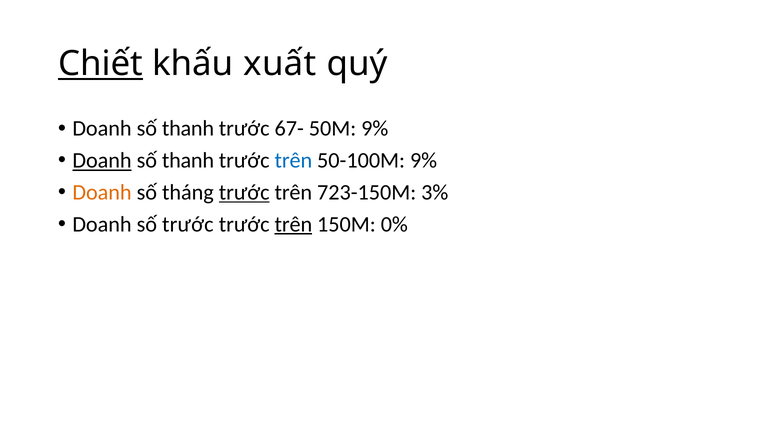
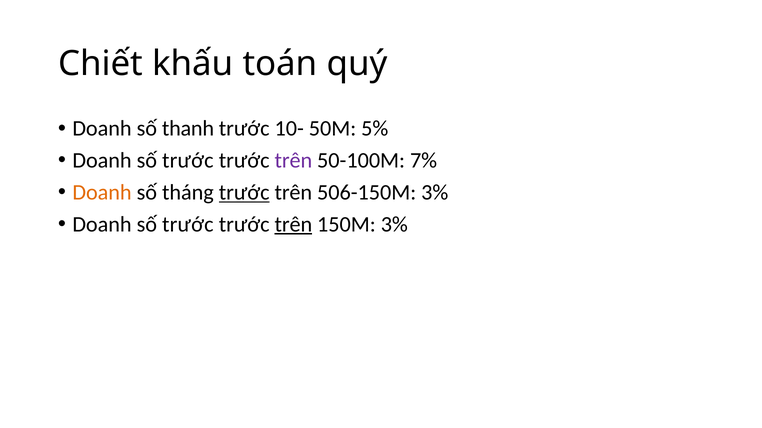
Chiết underline: present -> none (101, 64)
xuất: xuất -> toán (280, 64)
67-: 67- -> 10- (289, 129)
50M 9%: 9% -> 5% (375, 129)
Doanh underline: present -> none (102, 161)
thanh: thanh -> trước (188, 161)
trên colour: blue -> purple (293, 161)
50-100M 9%: 9% -> 7% (424, 161)
723-150M: 723-150M -> 506-150M (367, 193)
150M 0%: 0% -> 3% (394, 225)
